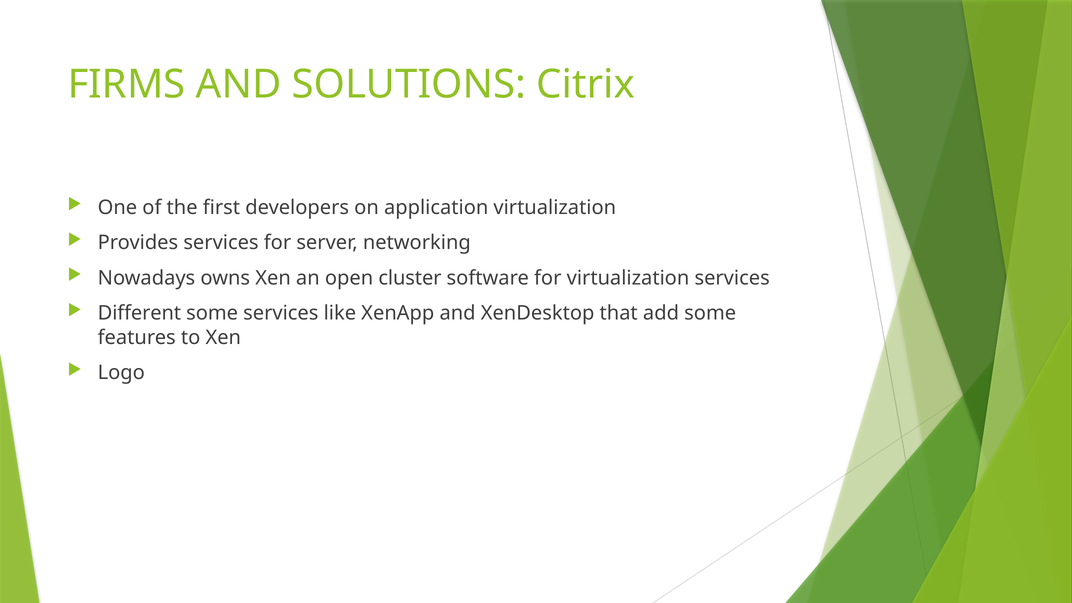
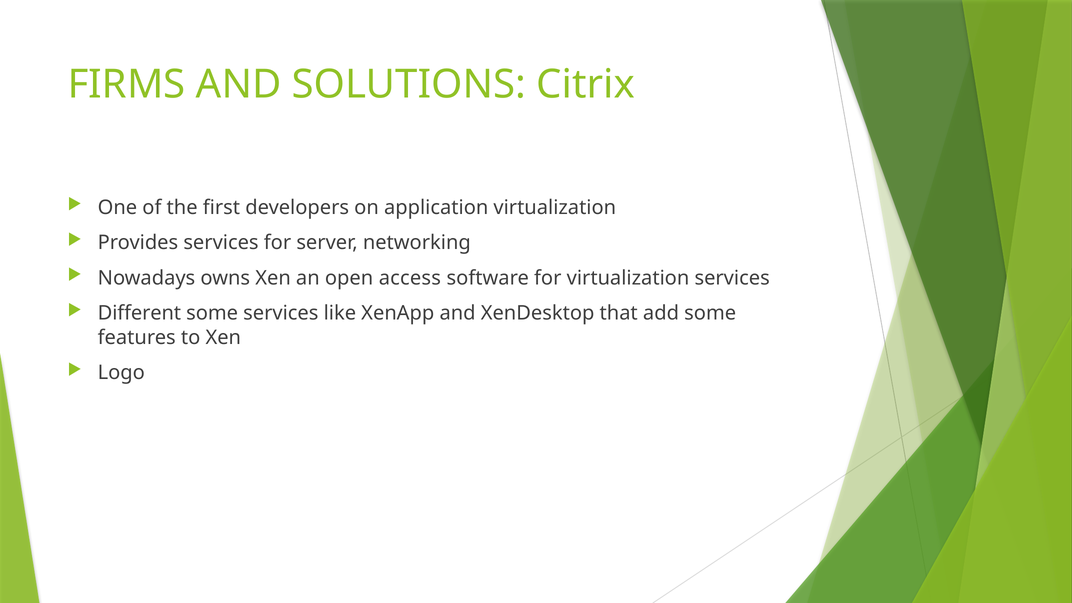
cluster: cluster -> access (410, 278)
